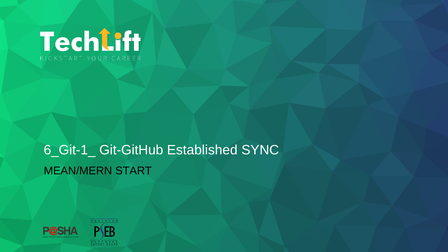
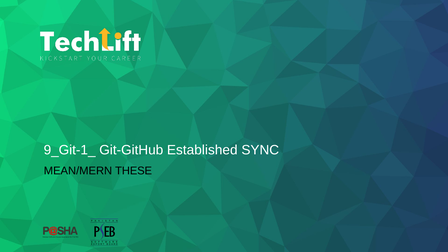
6_Git-1_: 6_Git-1_ -> 9_Git-1_ (70, 150)
START: START -> THESE (134, 171)
